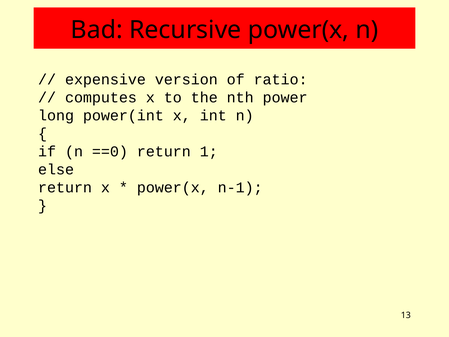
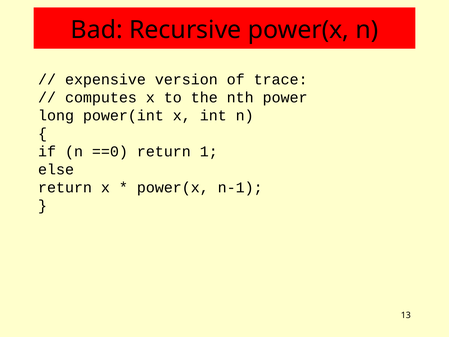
ratio: ratio -> trace (281, 80)
